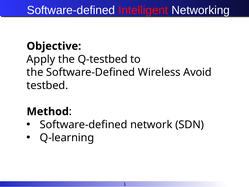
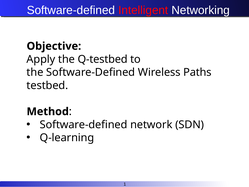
Avoid: Avoid -> Paths (197, 72)
